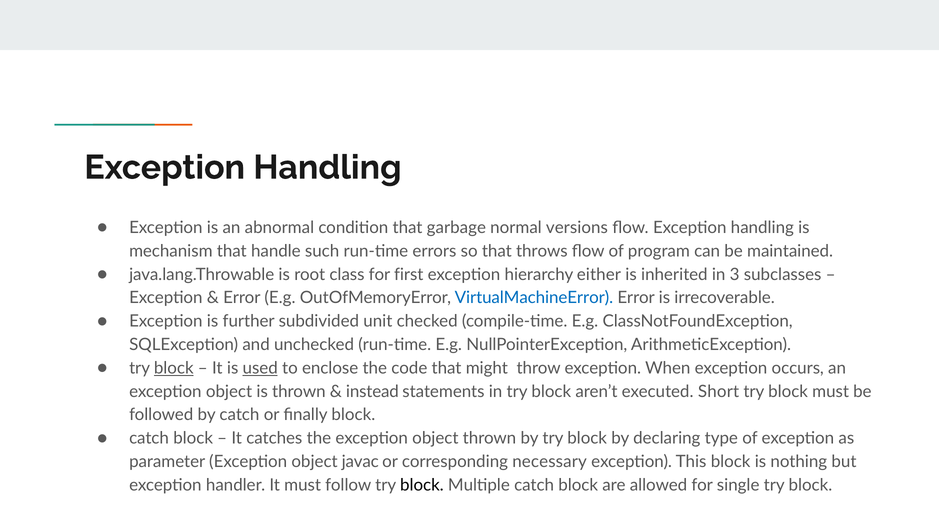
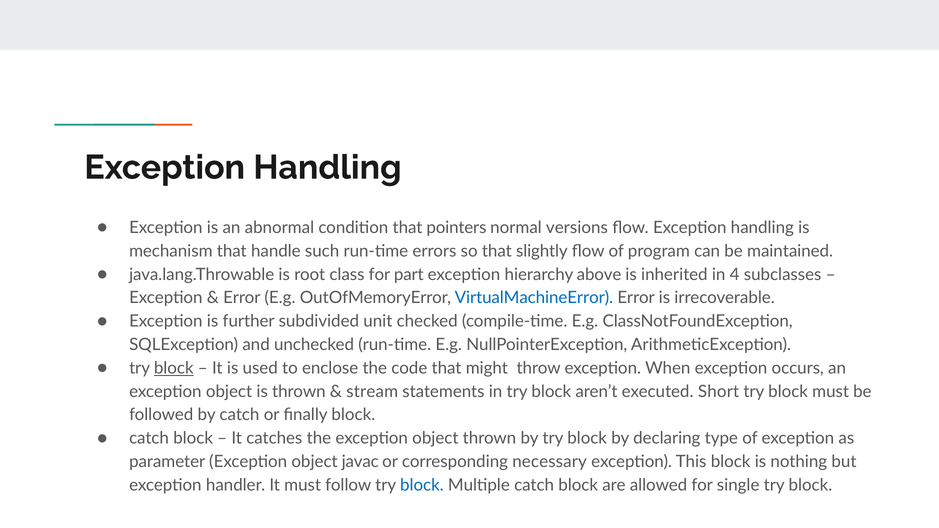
garbage: garbage -> pointers (456, 228)
throws: throws -> slightly (542, 251)
first: first -> part (409, 275)
either: either -> above (599, 275)
3: 3 -> 4 (735, 275)
used underline: present -> none (260, 368)
instead: instead -> stream (372, 392)
block colour: black -> blue (422, 485)
